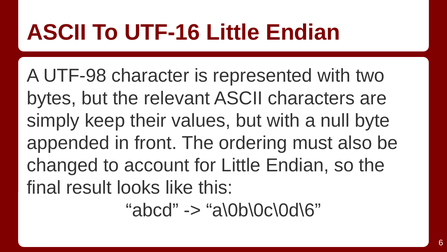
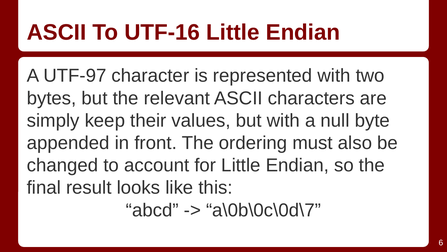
UTF-98: UTF-98 -> UTF-97 (75, 76)
a\0b\0c\0d\6: a\0b\0c\0d\6 -> a\0b\0c\0d\7 (263, 210)
